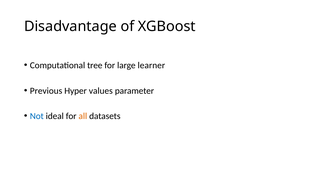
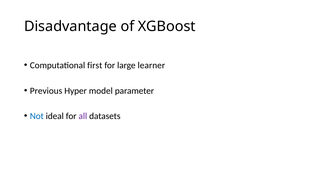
tree: tree -> first (95, 66)
values: values -> model (101, 91)
all colour: orange -> purple (83, 116)
